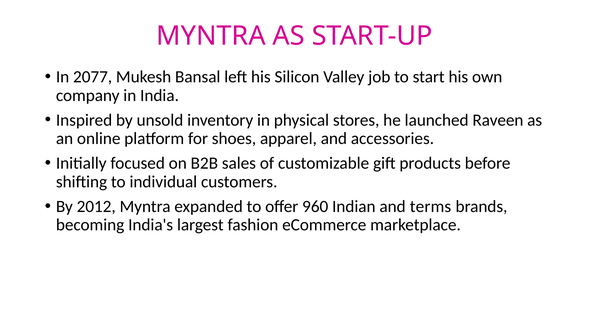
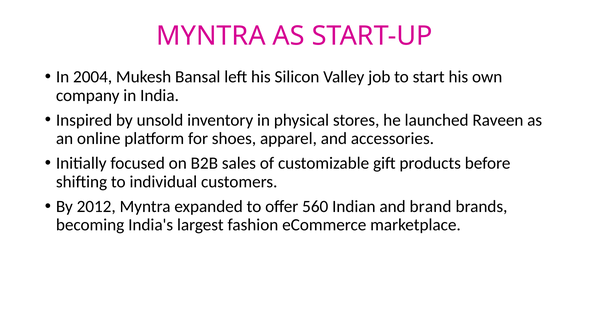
2077: 2077 -> 2004 (93, 77)
960: 960 -> 560 (315, 207)
terms: terms -> brand (431, 207)
